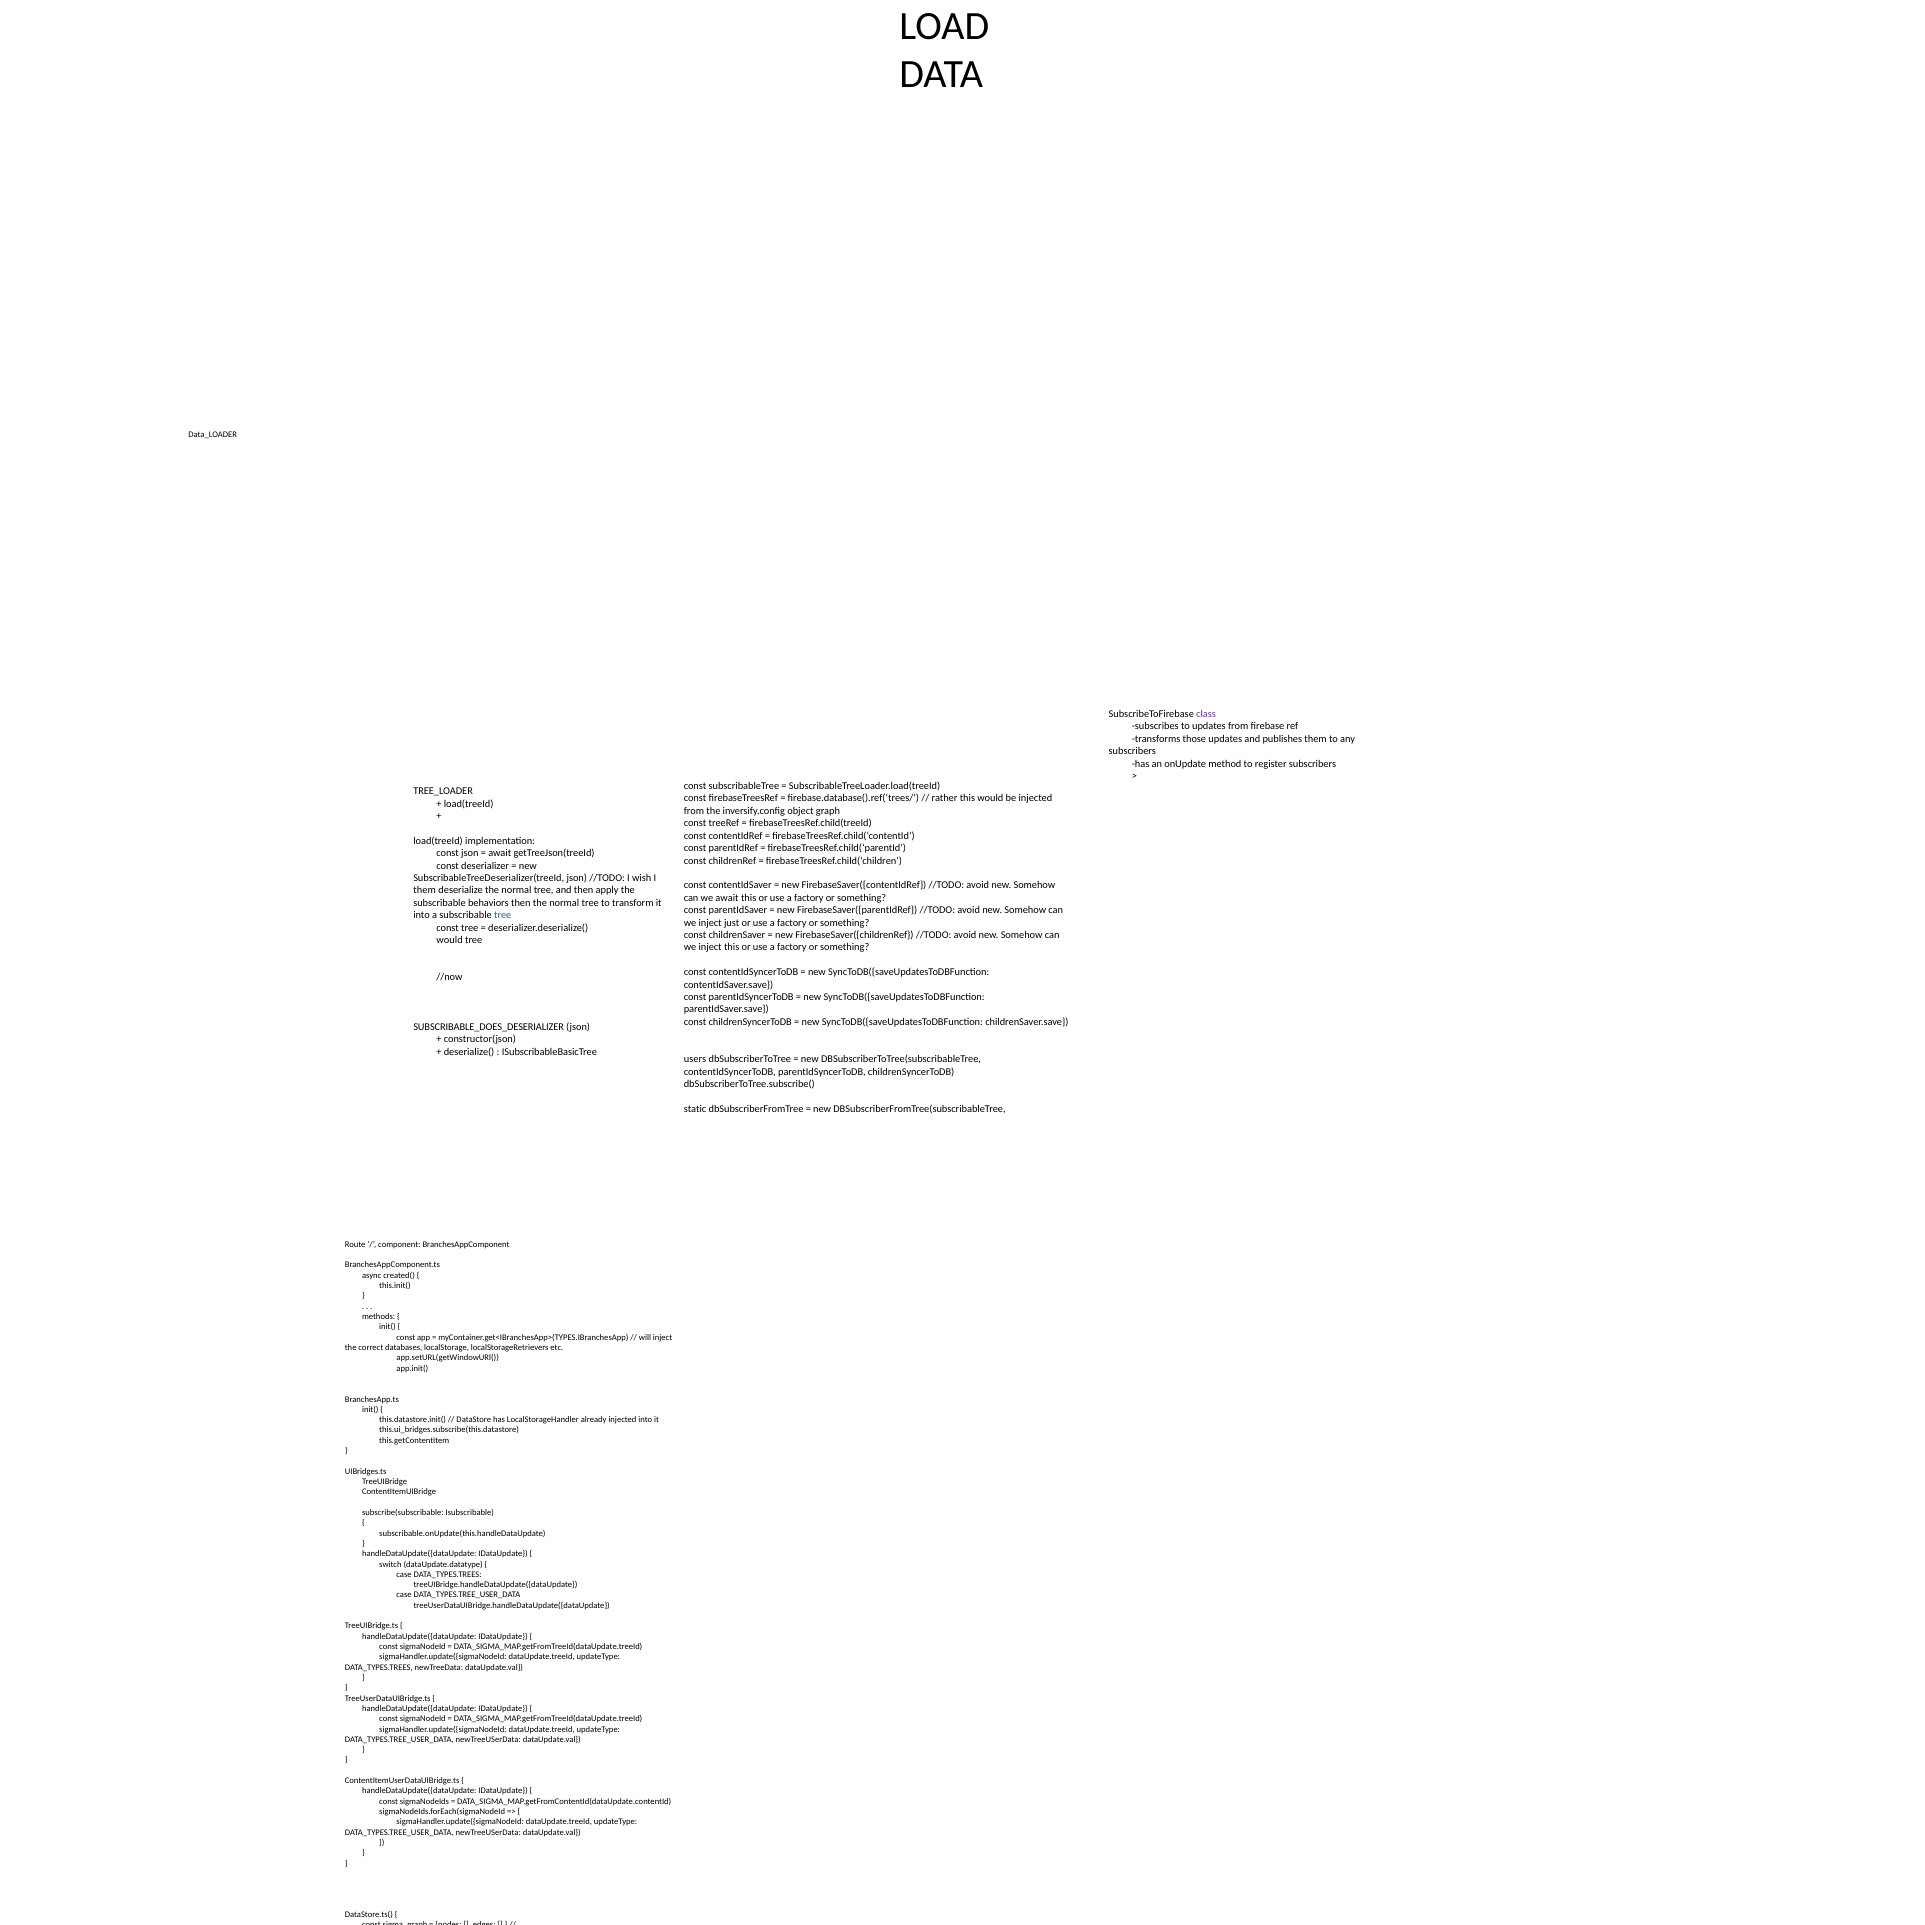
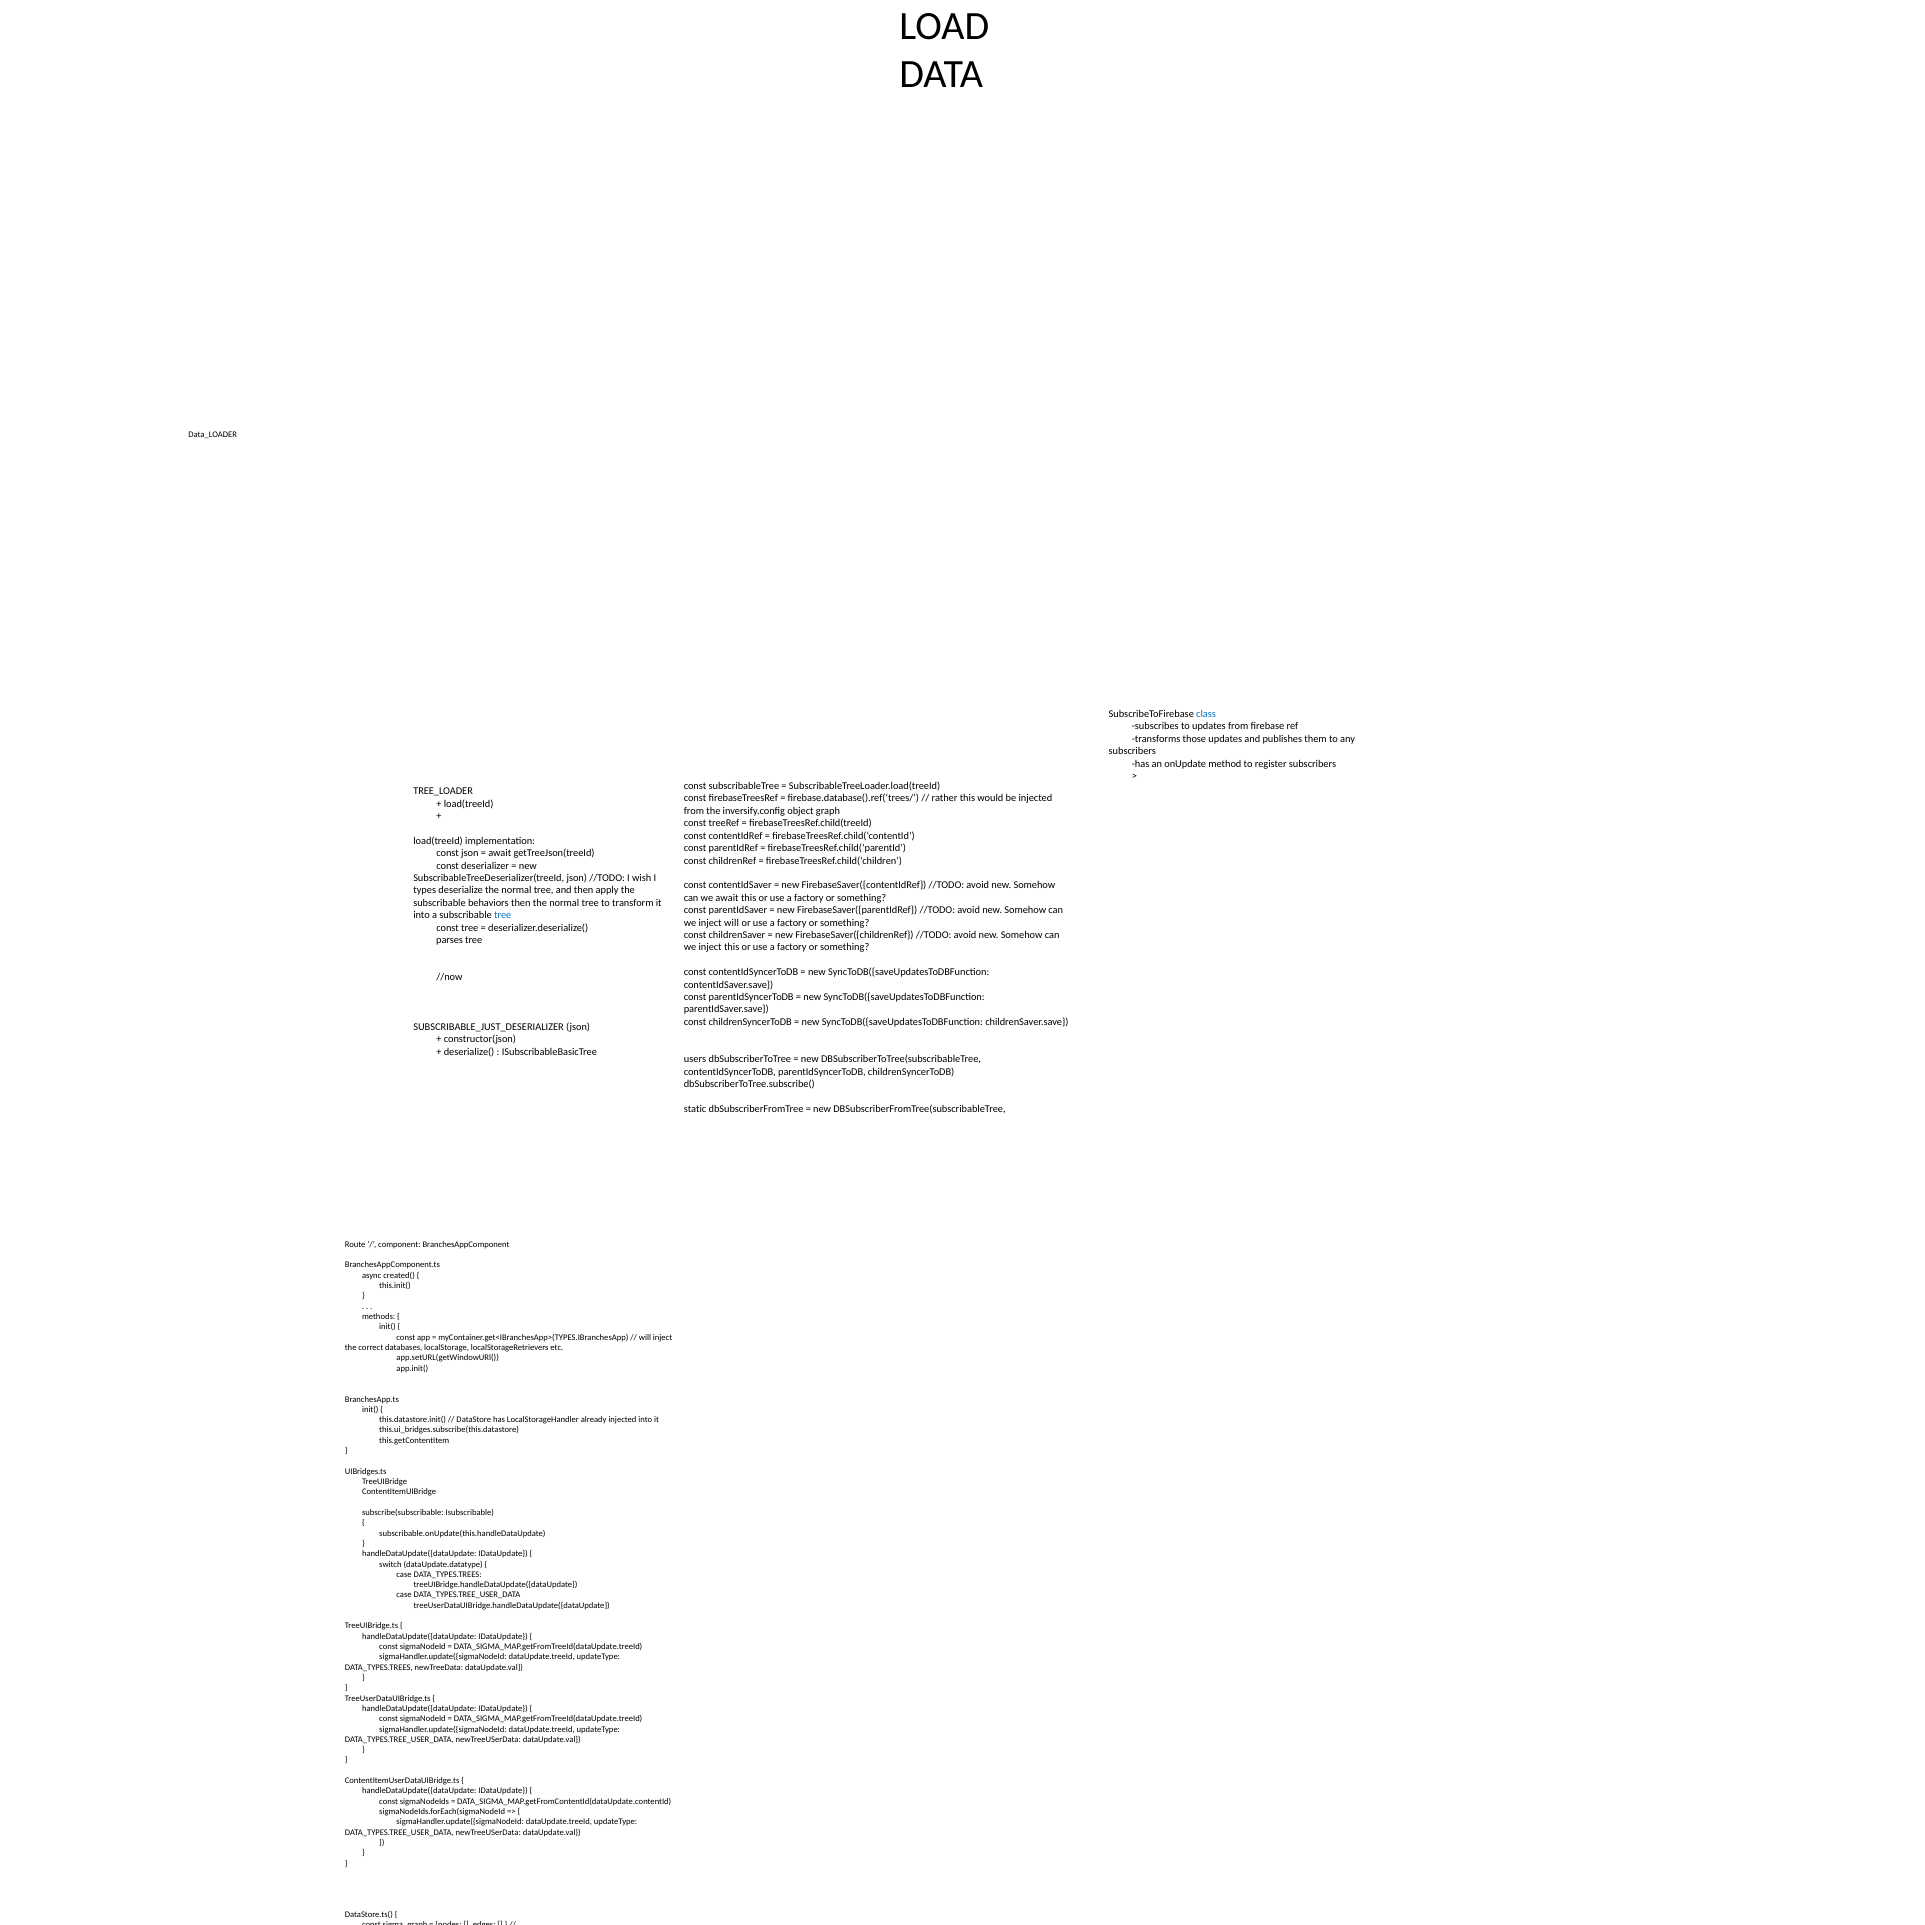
class colour: purple -> blue (1206, 714)
them: them -> types (425, 891)
inject just: just -> will (732, 923)
would: would -> parses (450, 940)
SUBSCRIBABLE_DOES_DESERIALIZER: SUBSCRIBABLE_DOES_DESERIALIZER -> SUBSCRIBABLE_JUST_DESERIALIZER (489, 1027)
